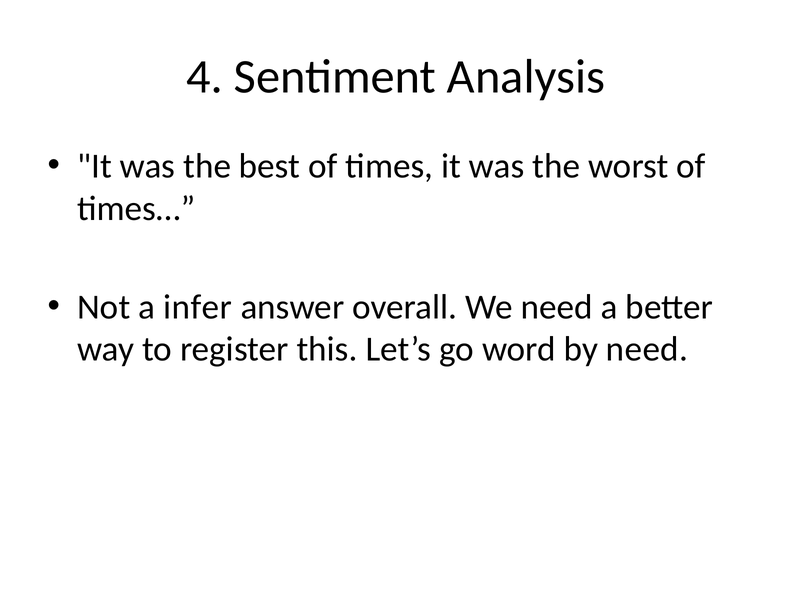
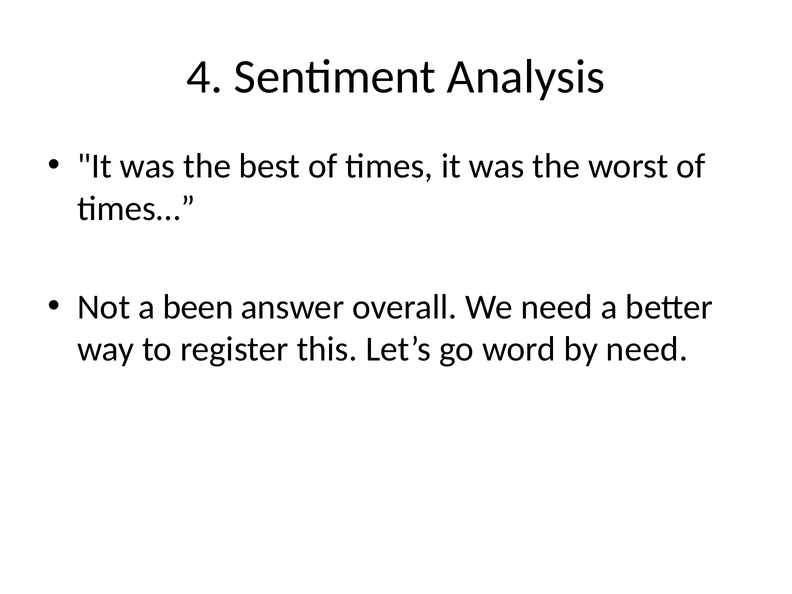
infer: infer -> been (198, 307)
